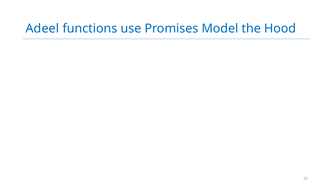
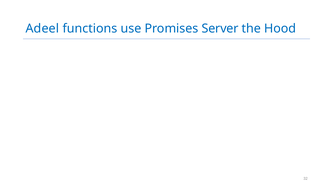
Model: Model -> Server (220, 29)
